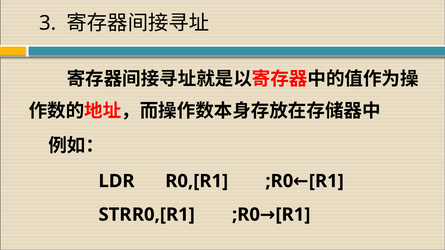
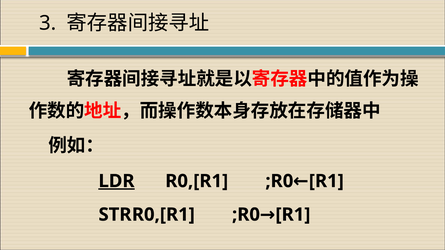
LDR underline: none -> present (117, 181)
